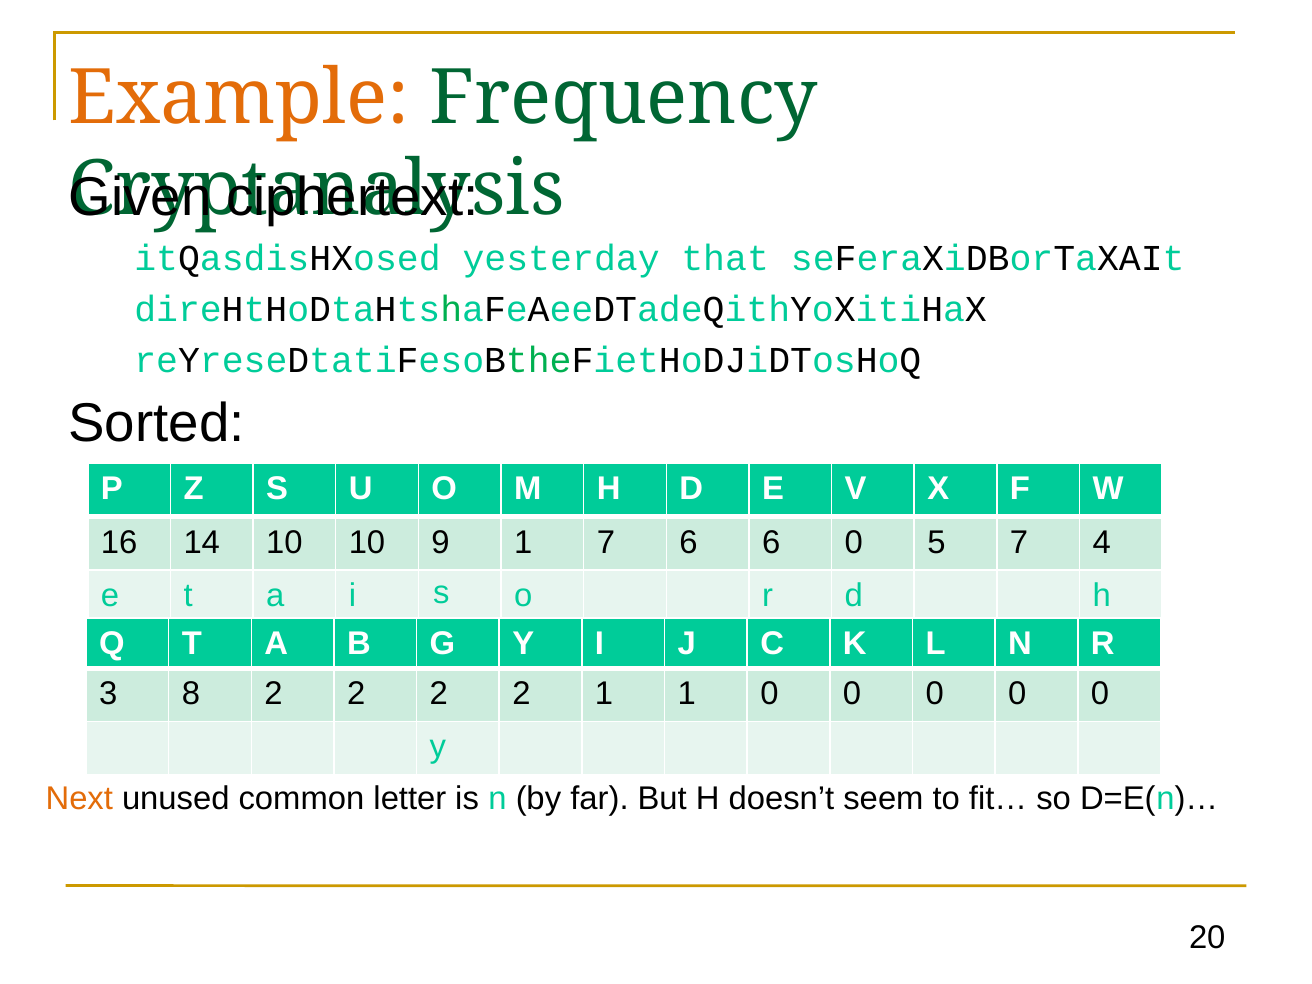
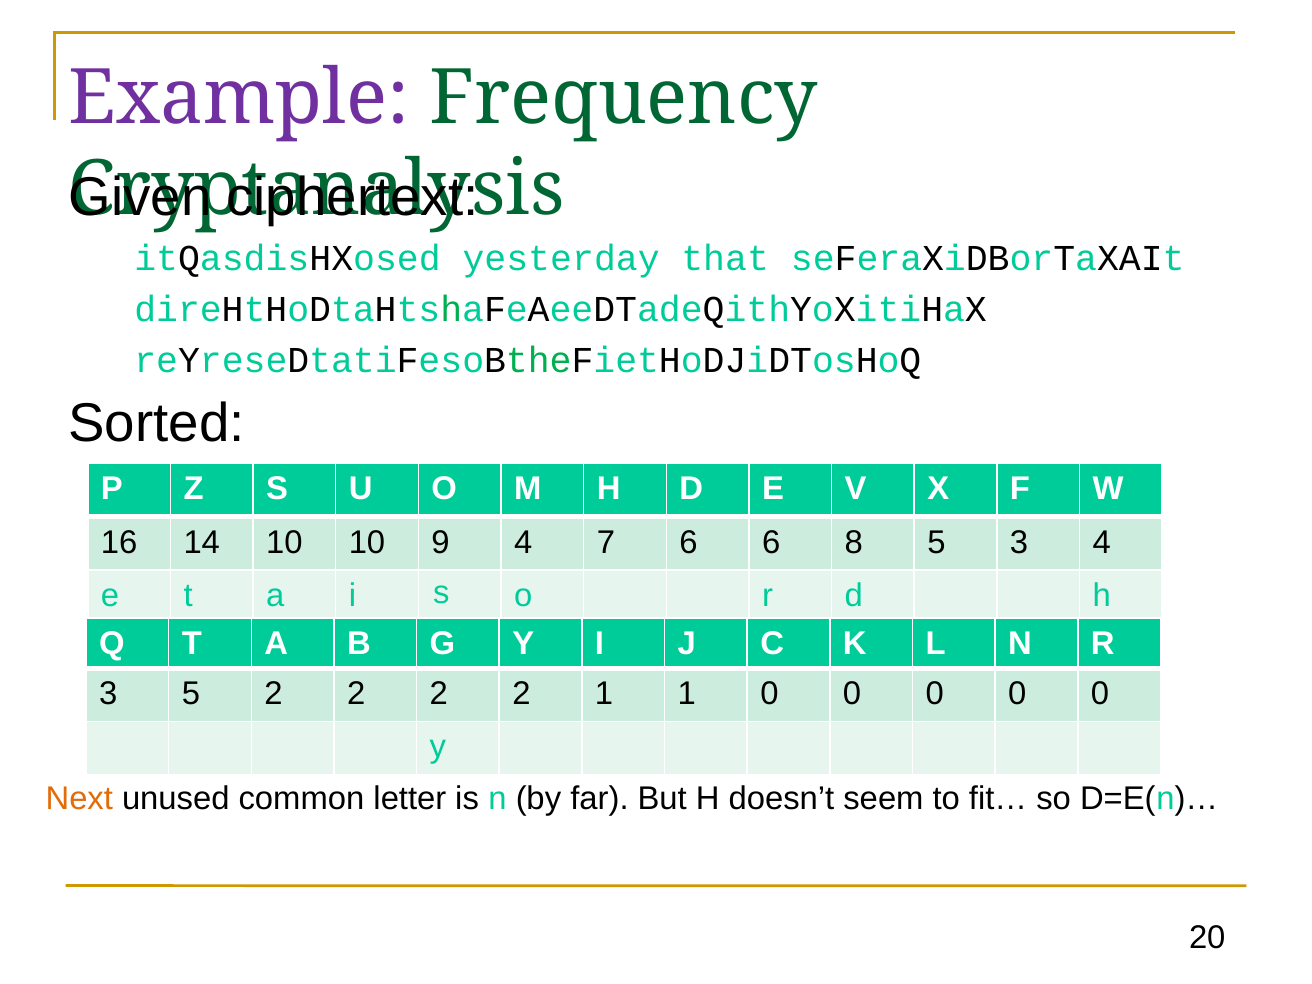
Example colour: orange -> purple (239, 98)
9 1: 1 -> 4 (523, 542)
6 0: 0 -> 8 (854, 542)
5 7: 7 -> 3 (1019, 542)
3 8: 8 -> 5 (191, 694)
